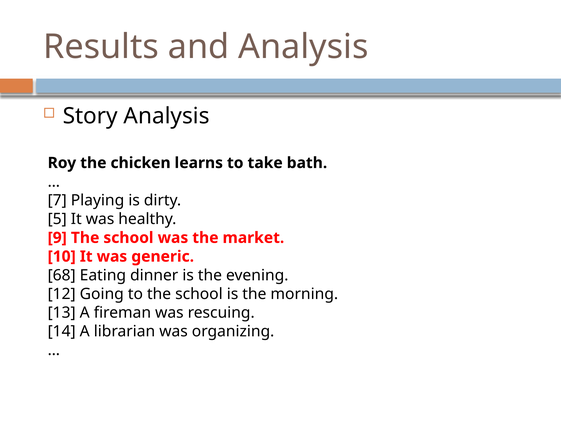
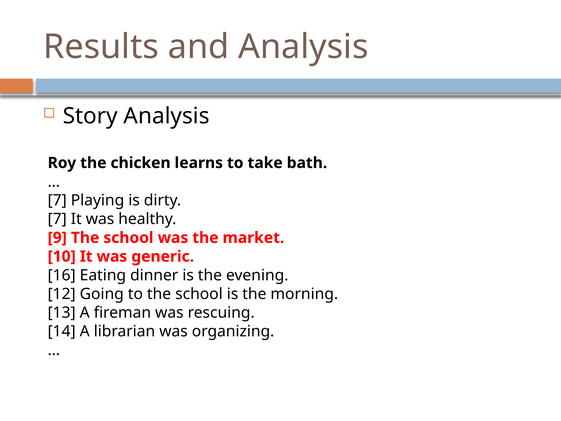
5: 5 -> 7 (57, 219)
68: 68 -> 16 (62, 275)
